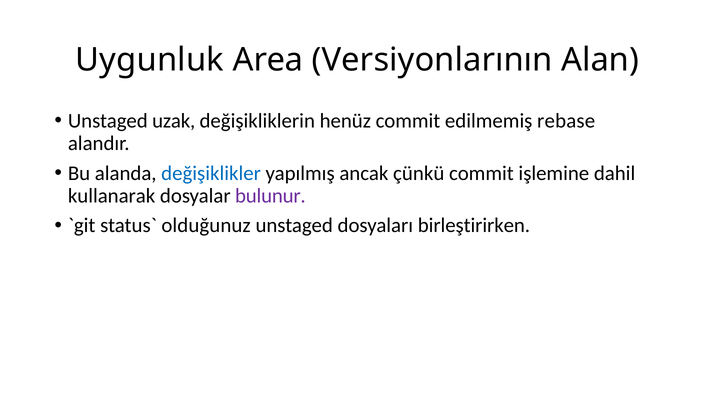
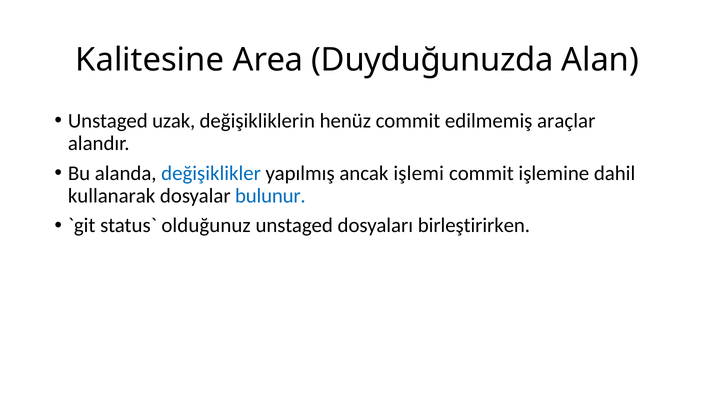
Uygunluk: Uygunluk -> Kalitesine (150, 60)
Versiyonlarının: Versiyonlarının -> Duyduğunuzda (432, 60)
rebase: rebase -> araçlar (566, 121)
çünkü: çünkü -> işlemi (419, 173)
bulunur colour: purple -> blue (270, 196)
